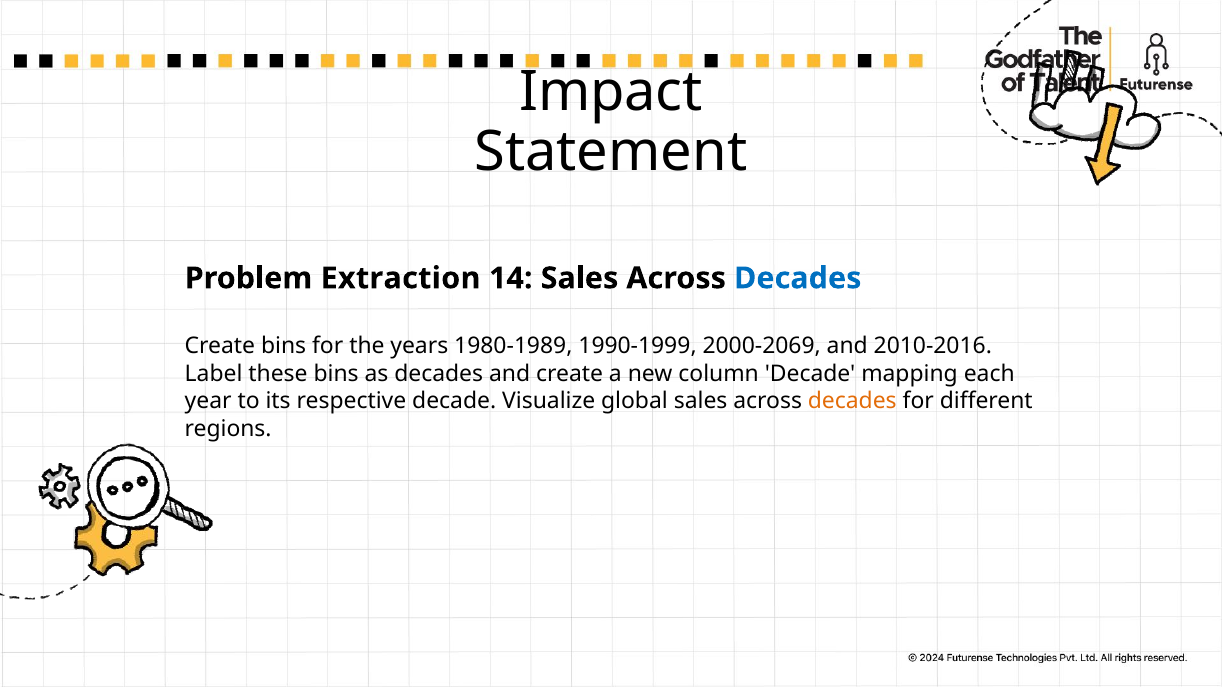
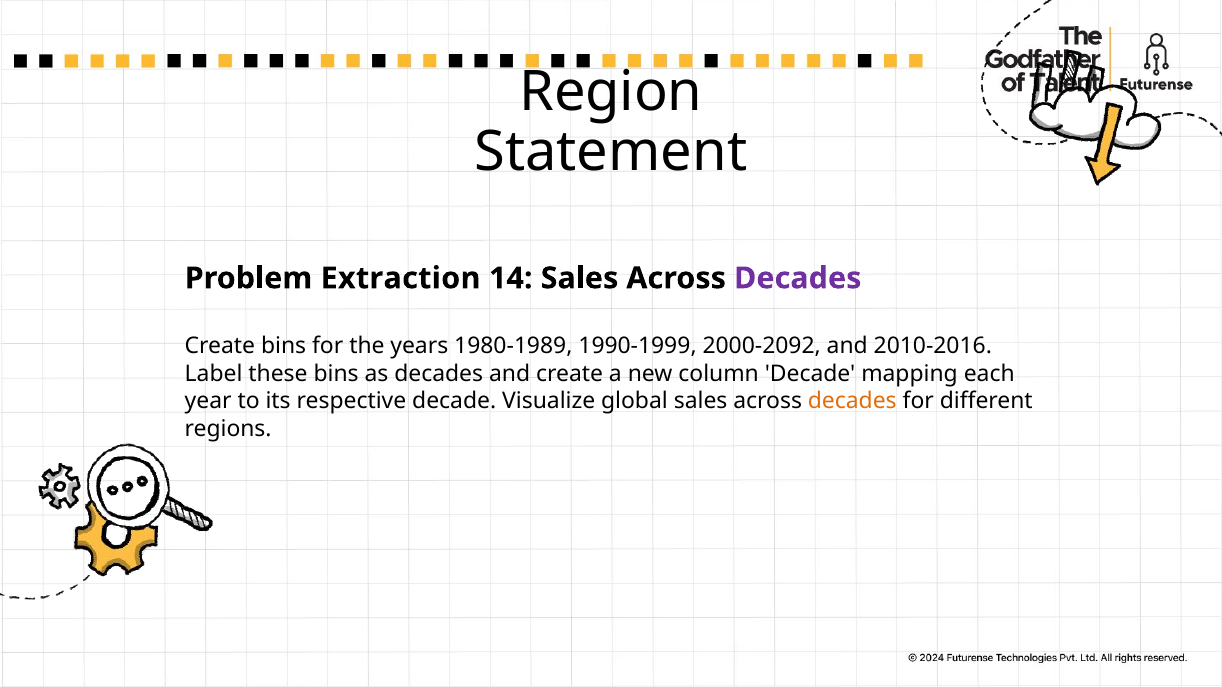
Impact: Impact -> Region (611, 92)
Decades colour: blue -> purple (798, 278)
2000-2069: 2000-2069 -> 2000-2092 (762, 347)
